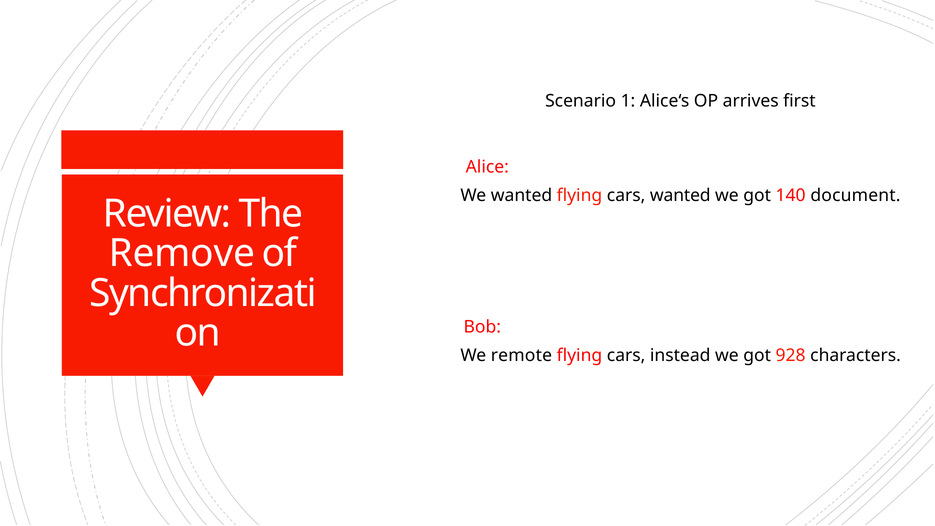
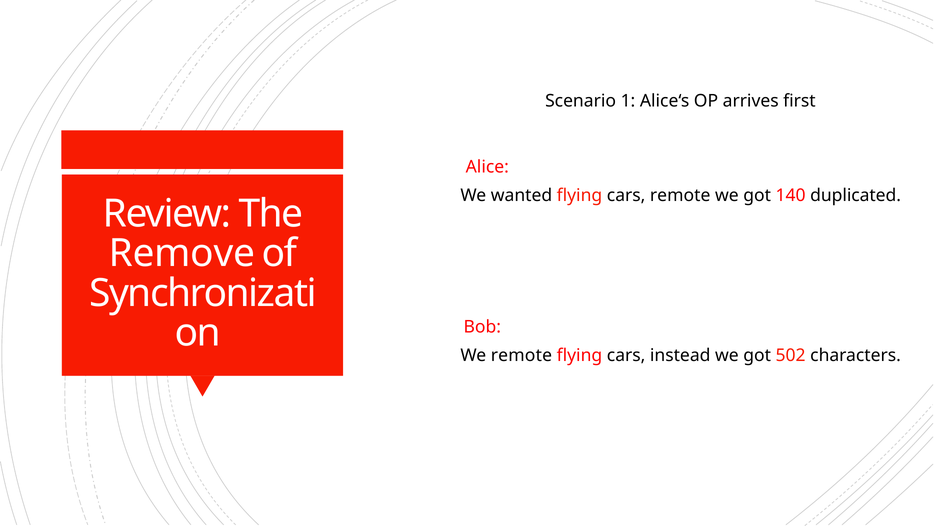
cars wanted: wanted -> remote (680, 195)
document: document -> duplicated (856, 195)
928: 928 -> 502 (791, 355)
